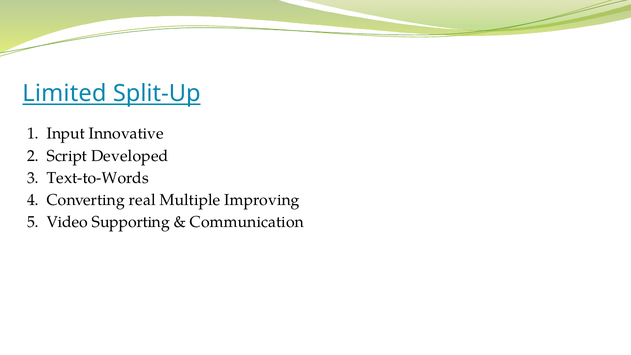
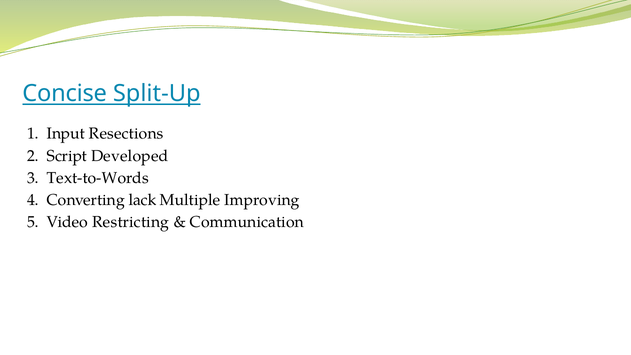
Limited: Limited -> Concise (65, 93)
Innovative: Innovative -> Resections (126, 134)
real: real -> lack (142, 200)
Supporting: Supporting -> Restricting (131, 222)
